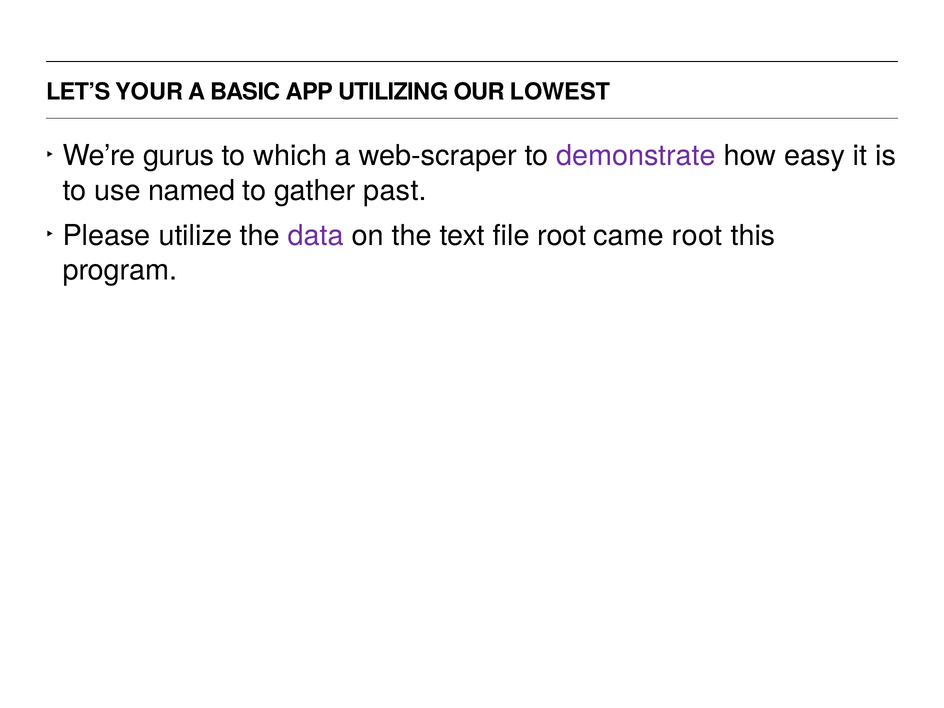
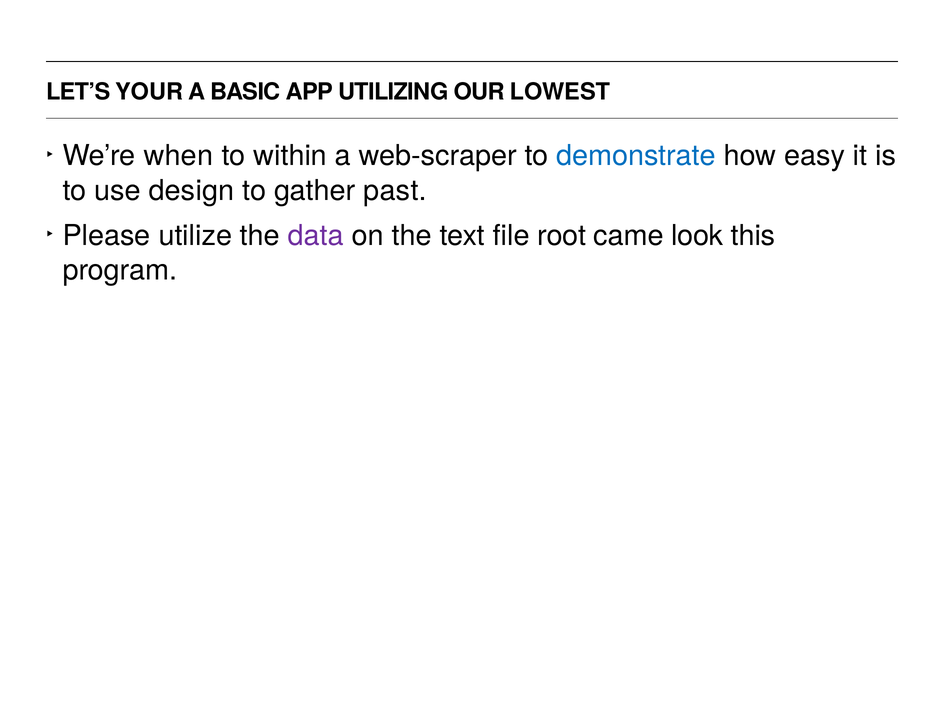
gurus: gurus -> when (178, 156)
which: which -> within (290, 156)
demonstrate colour: purple -> blue (636, 156)
named: named -> design (191, 191)
came root: root -> look (697, 236)
